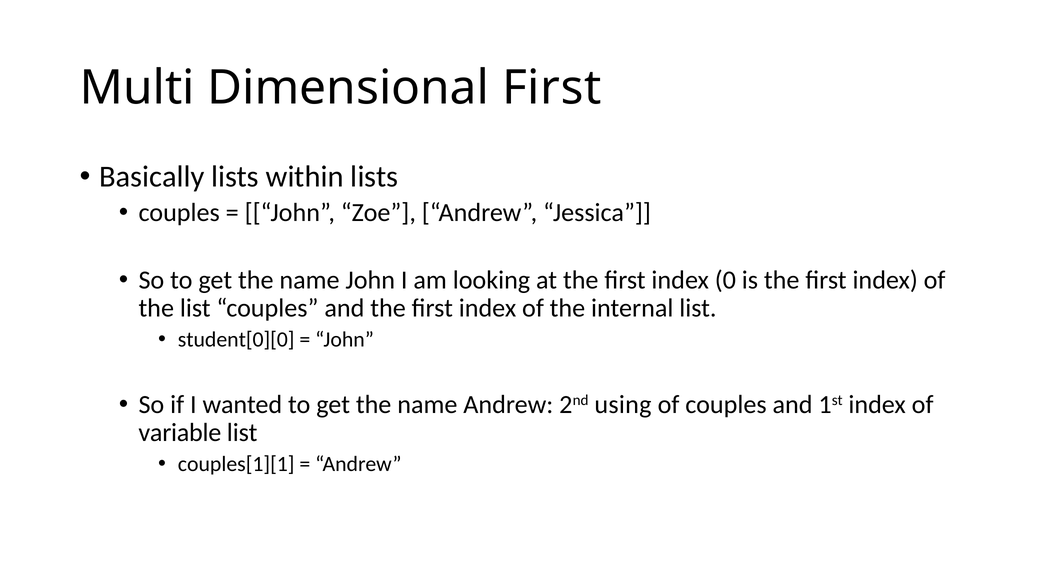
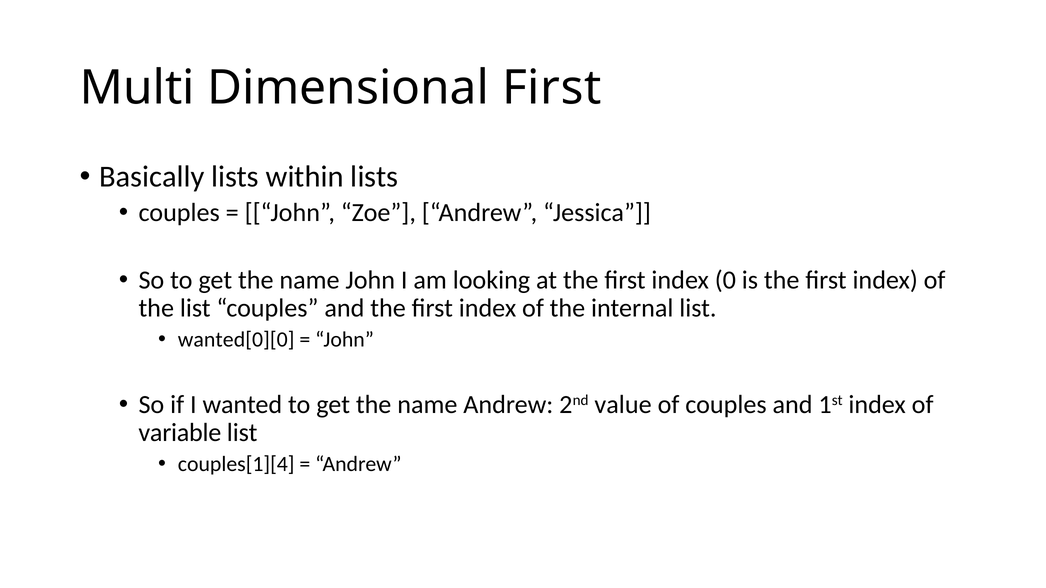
student[0][0: student[0][0 -> wanted[0][0 (236, 340)
using: using -> value (623, 405)
couples[1][1: couples[1][1 -> couples[1][4 (236, 464)
